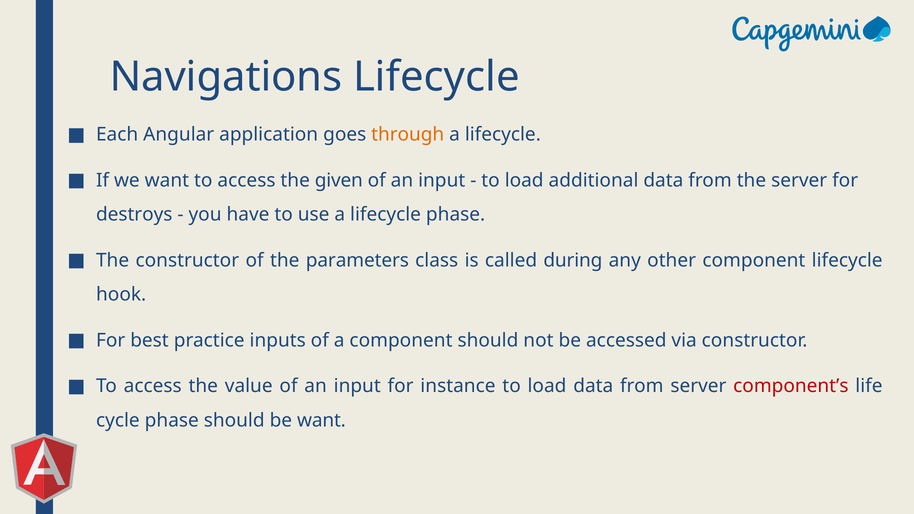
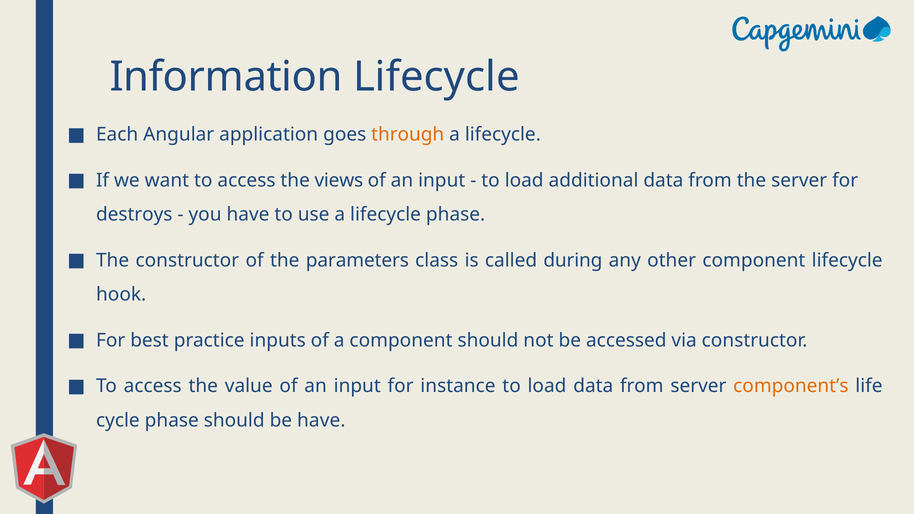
Navigations: Navigations -> Information (226, 77)
given: given -> views (339, 180)
component’s colour: red -> orange (791, 386)
be want: want -> have (321, 420)
